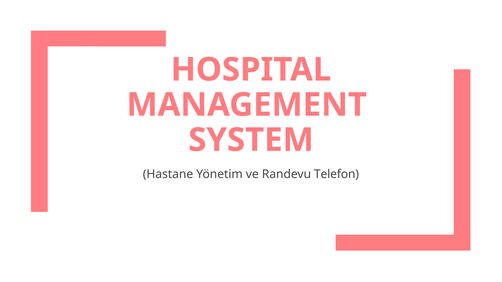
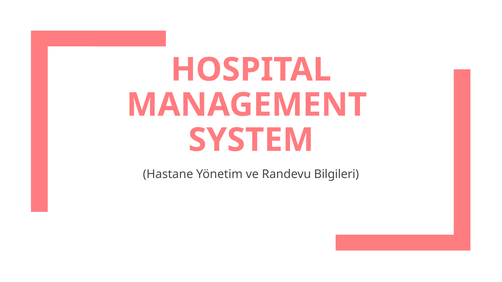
Telefon: Telefon -> Bilgileri (336, 175)
